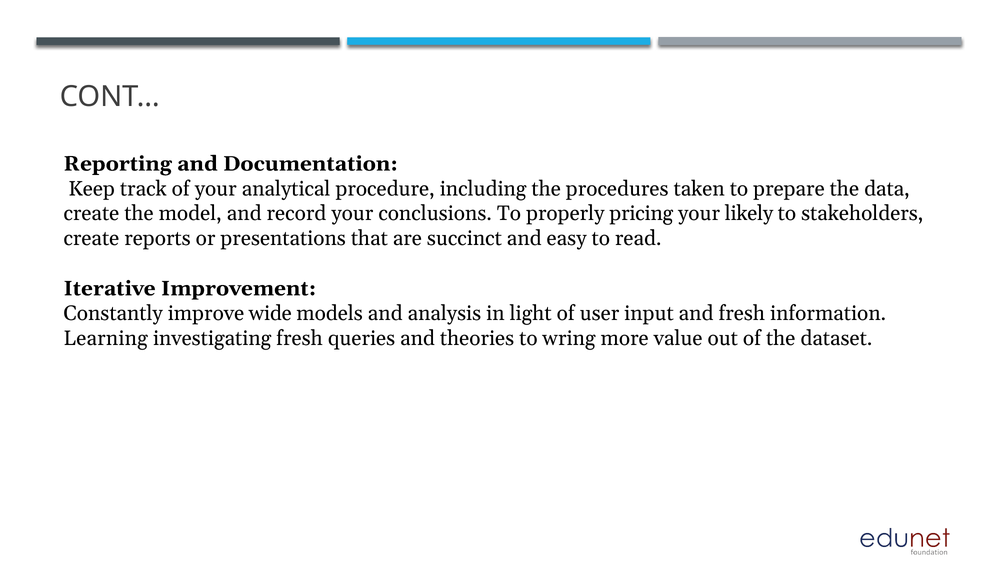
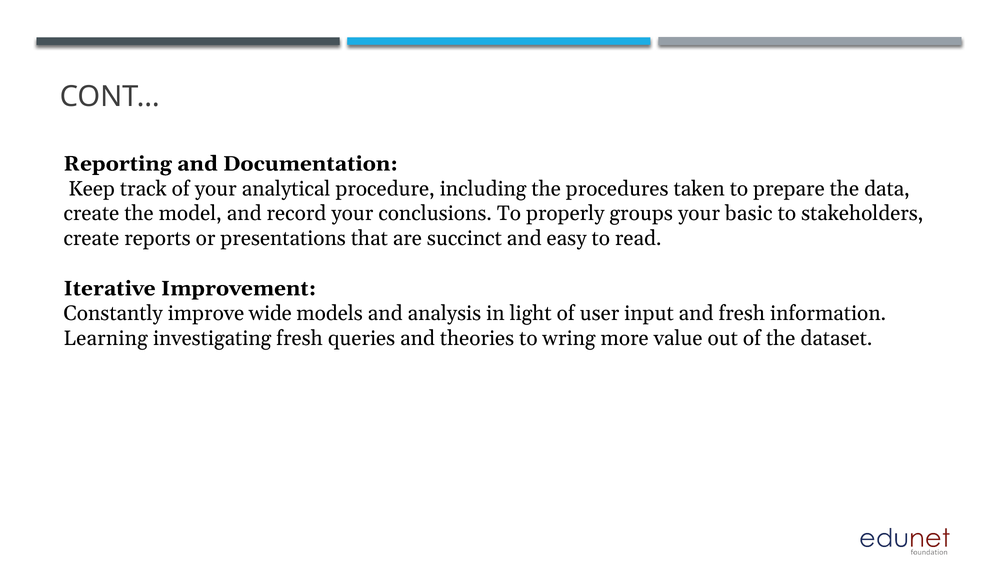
pricing: pricing -> groups (641, 214)
likely: likely -> basic (749, 214)
